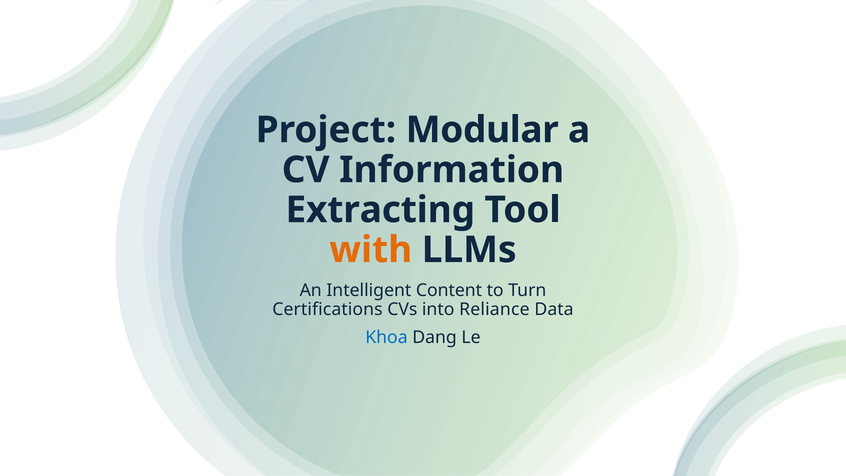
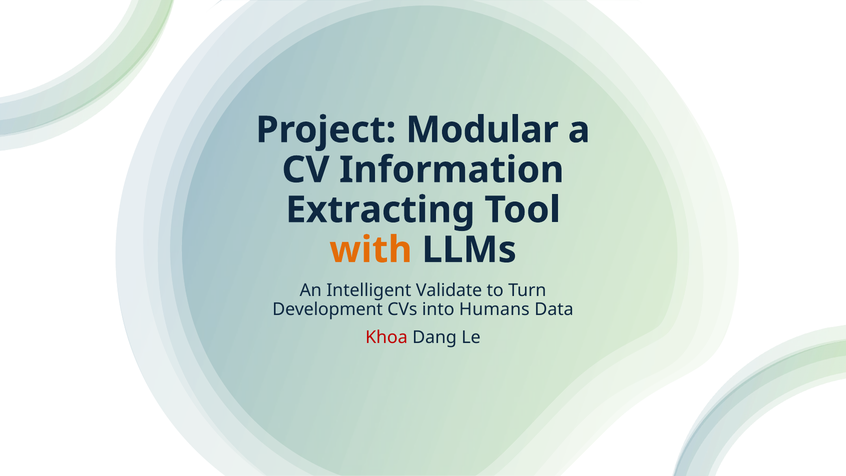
Content: Content -> Validate (449, 290)
Certifications: Certifications -> Development (328, 309)
Reliance: Reliance -> Humans (494, 309)
Khoa colour: blue -> red (386, 337)
